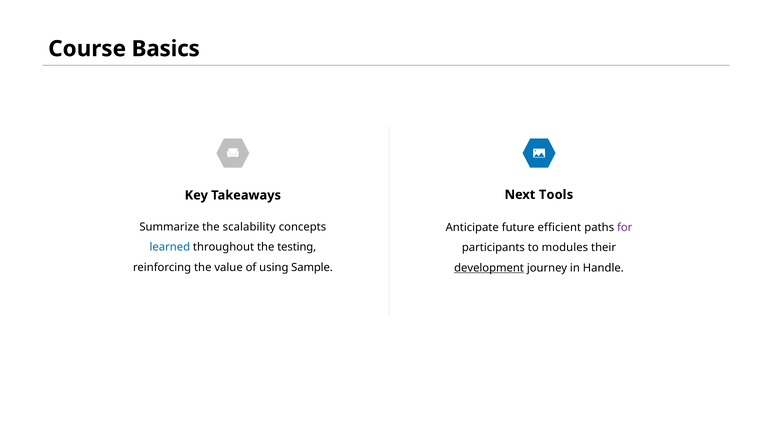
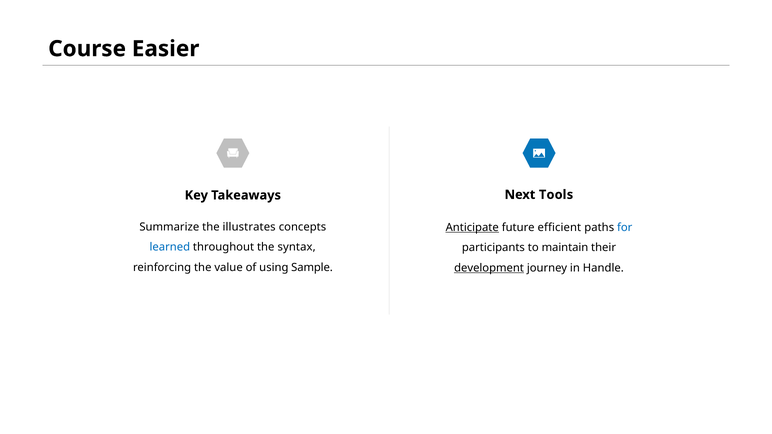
Basics: Basics -> Easier (166, 49)
scalability: scalability -> illustrates (249, 227)
Anticipate underline: none -> present (472, 228)
for colour: purple -> blue (625, 228)
testing: testing -> syntax (297, 247)
modules: modules -> maintain (565, 248)
